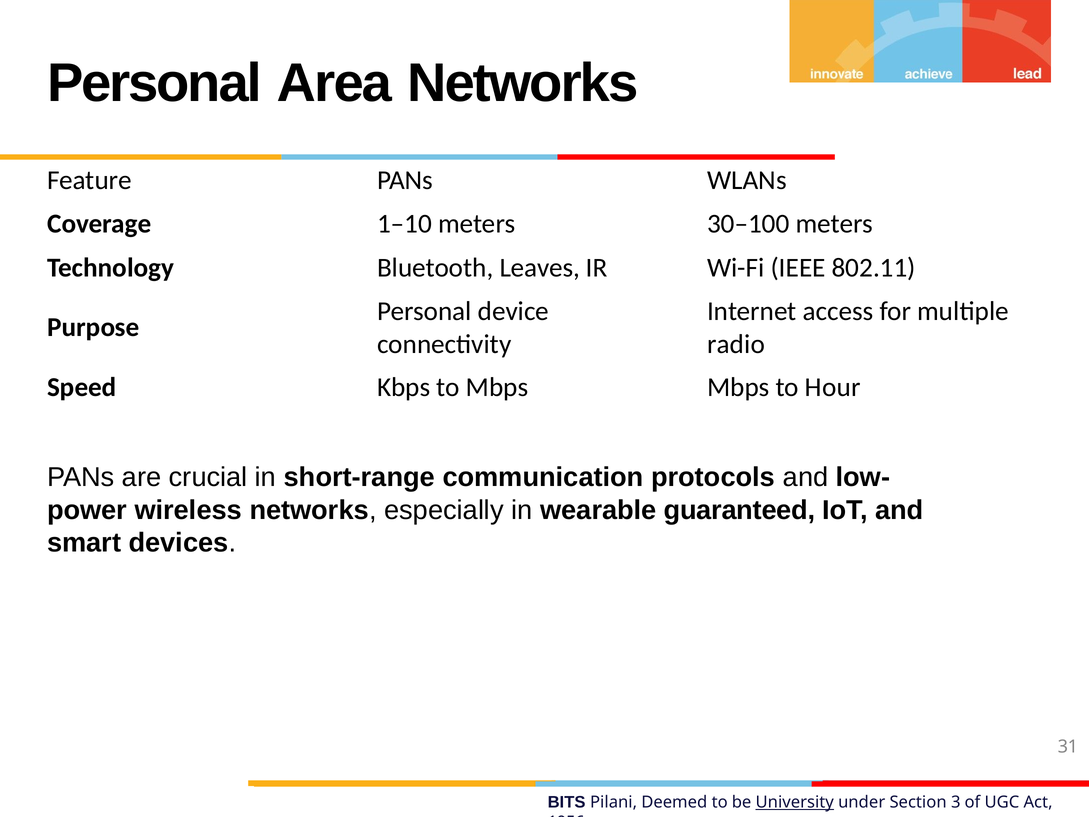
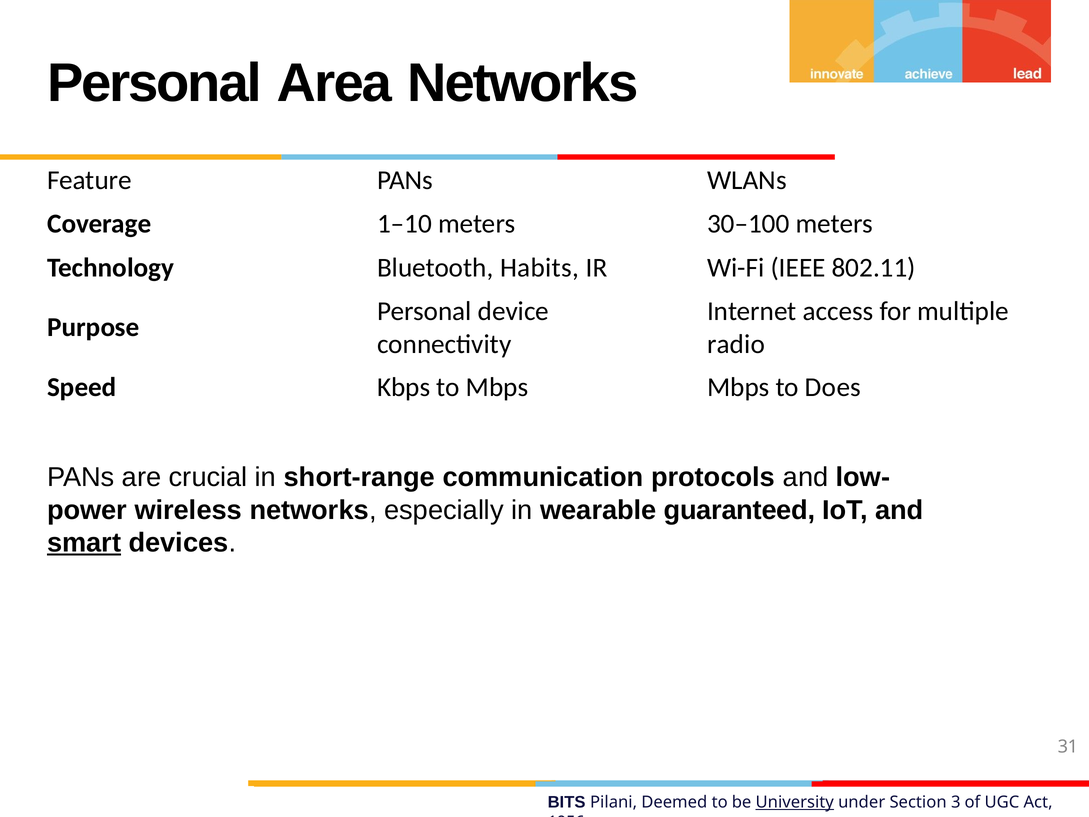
Leaves: Leaves -> Habits (540, 267)
Hour: Hour -> Does (833, 387)
smart underline: none -> present (84, 543)
